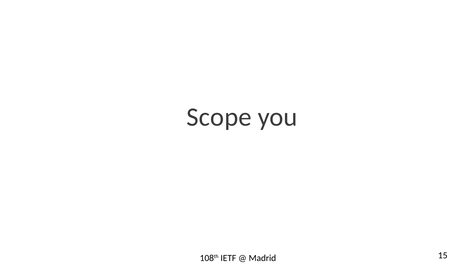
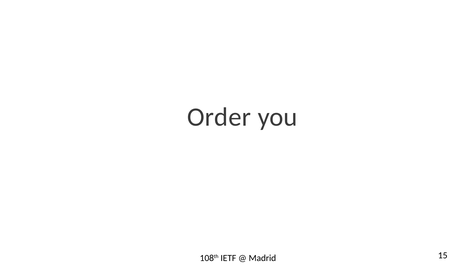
Scope: Scope -> Order (219, 117)
